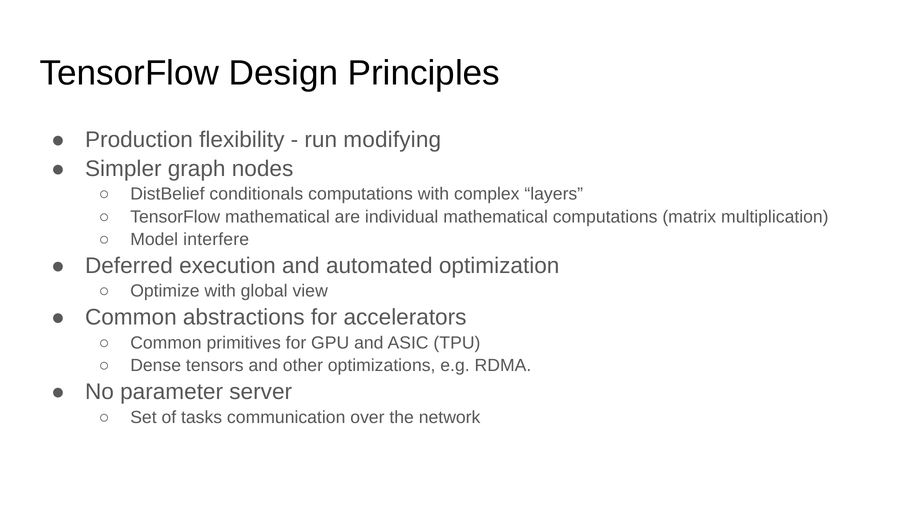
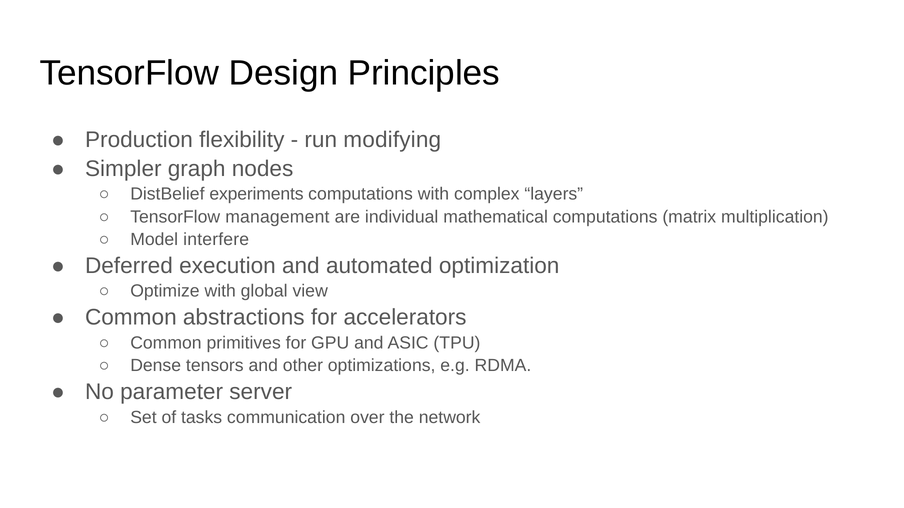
conditionals: conditionals -> experiments (256, 194)
TensorFlow mathematical: mathematical -> management (277, 217)
